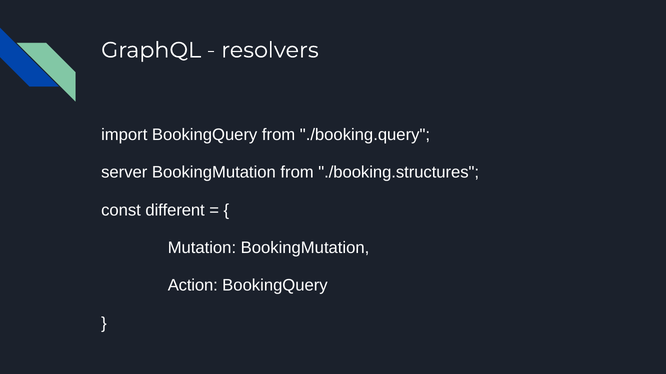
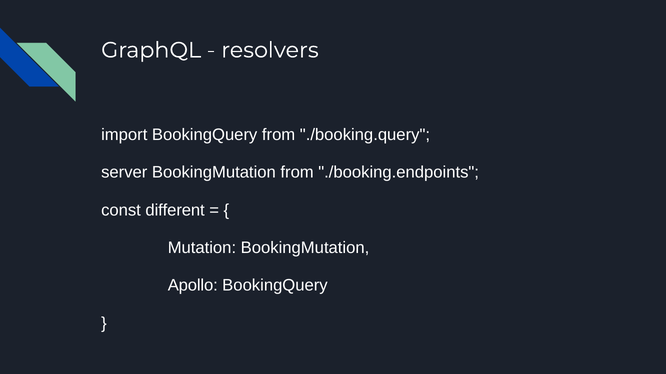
./booking.structures: ./booking.structures -> ./booking.endpoints (399, 173)
Action: Action -> Apollo (193, 286)
